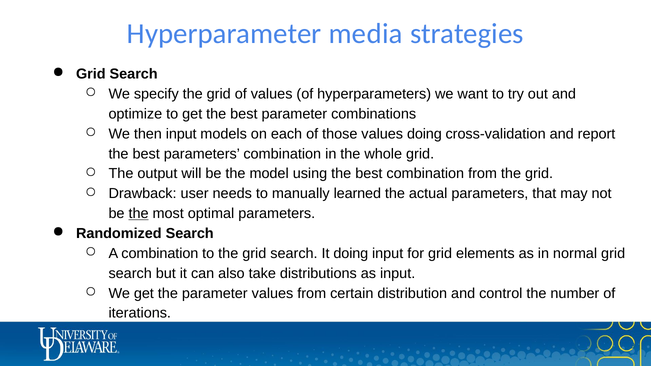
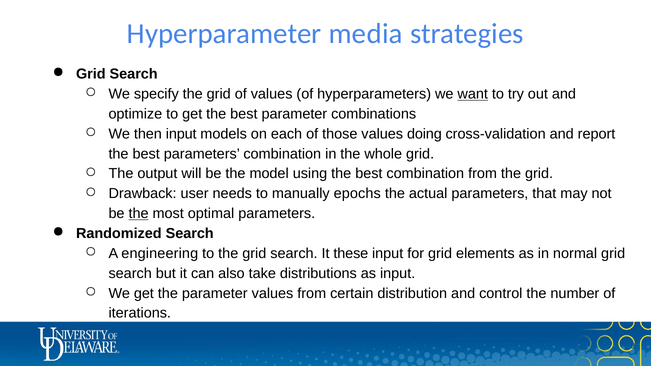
want underline: none -> present (473, 94)
learned: learned -> epochs (357, 194)
A combination: combination -> engineering (160, 254)
It doing: doing -> these (351, 254)
